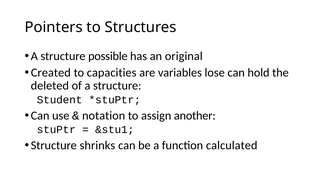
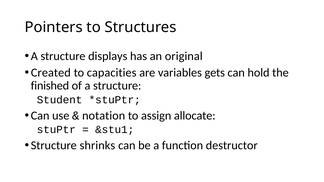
possible: possible -> displays (108, 56)
lose: lose -> gets (215, 73)
deleted: deleted -> finished (50, 86)
another: another -> allocate (195, 116)
calculated: calculated -> destructor (232, 146)
